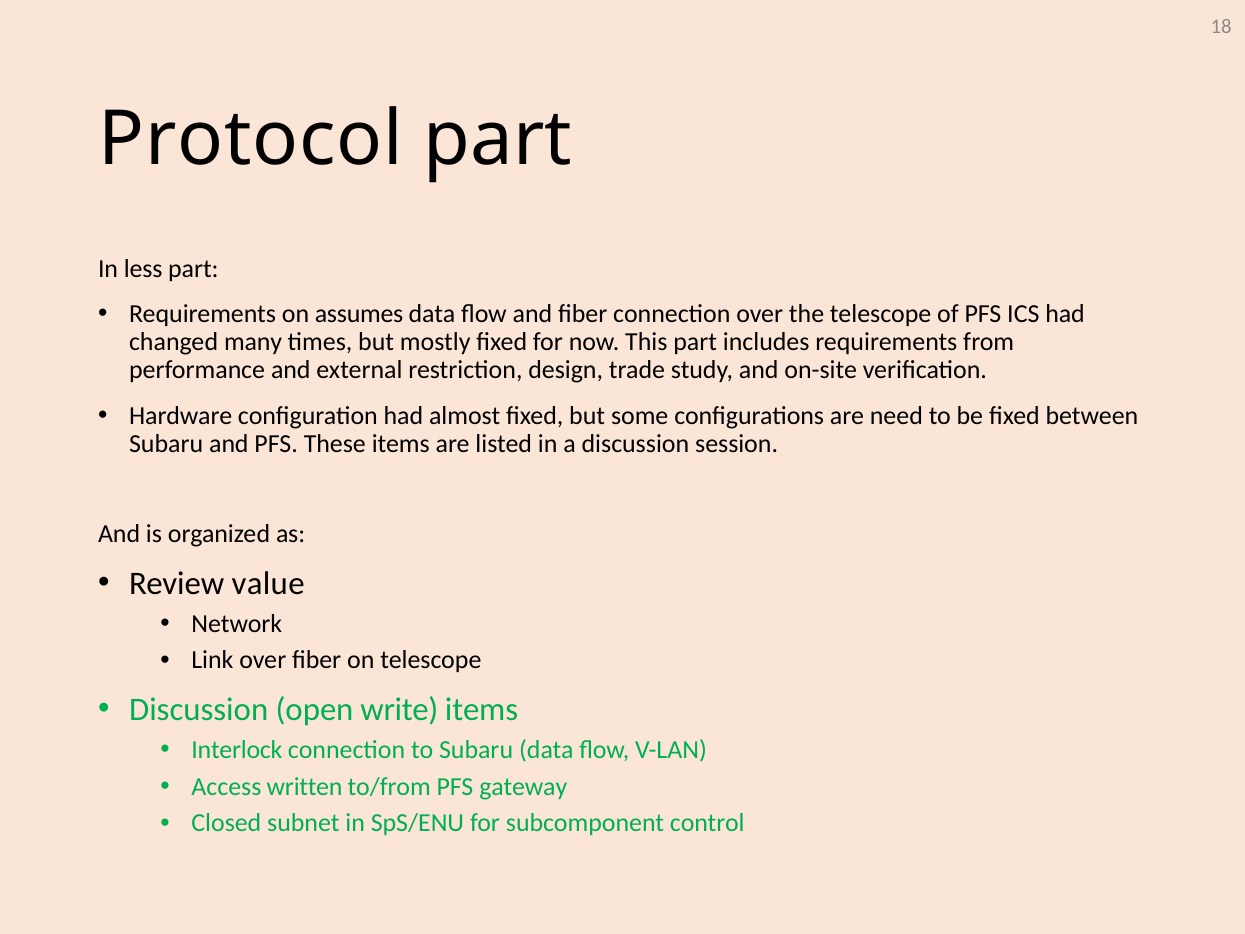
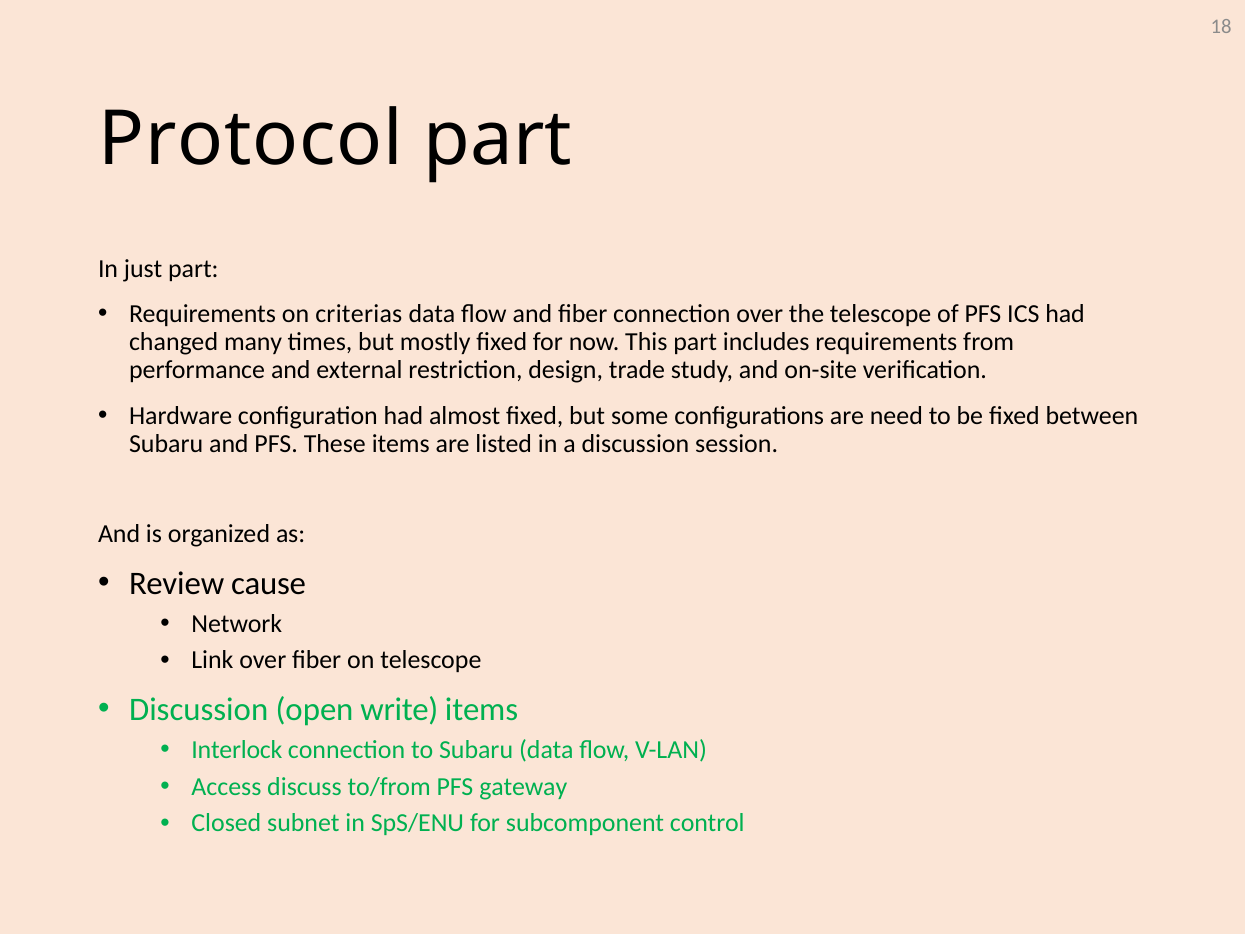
less: less -> just (143, 269)
assumes: assumes -> criterias (359, 314)
value: value -> cause (268, 583)
written: written -> discuss (304, 786)
